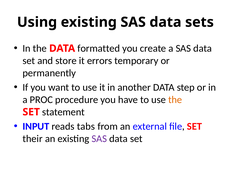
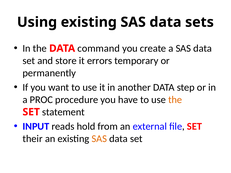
formatted: formatted -> command (99, 48)
tabs: tabs -> hold (86, 127)
SAS colour: purple -> orange (99, 139)
